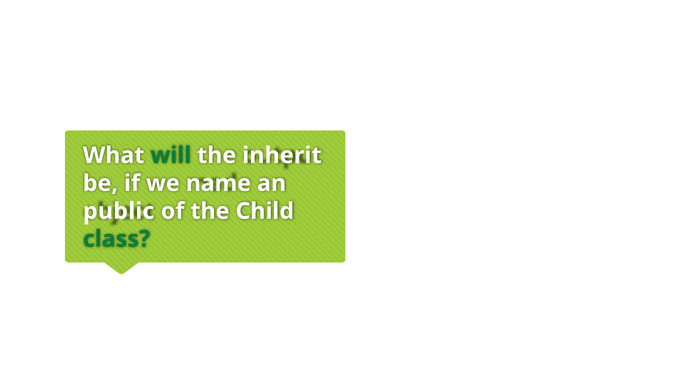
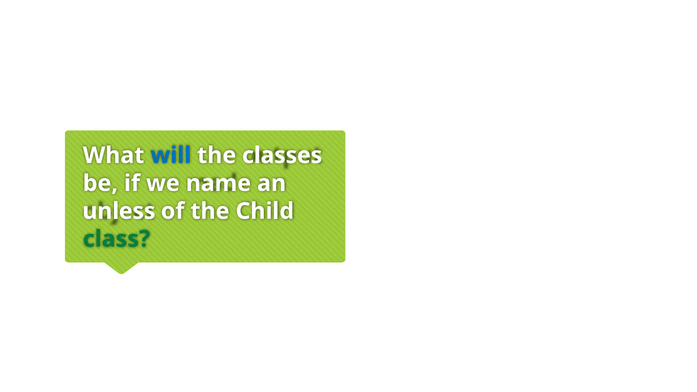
will colour: green -> blue (171, 155)
inherit: inherit -> classes (282, 155)
public: public -> unless (119, 211)
